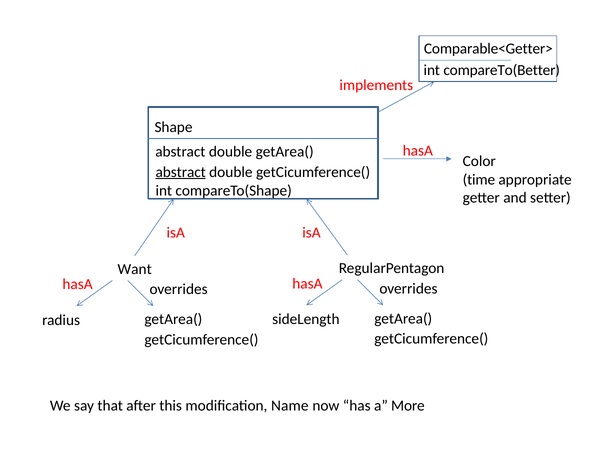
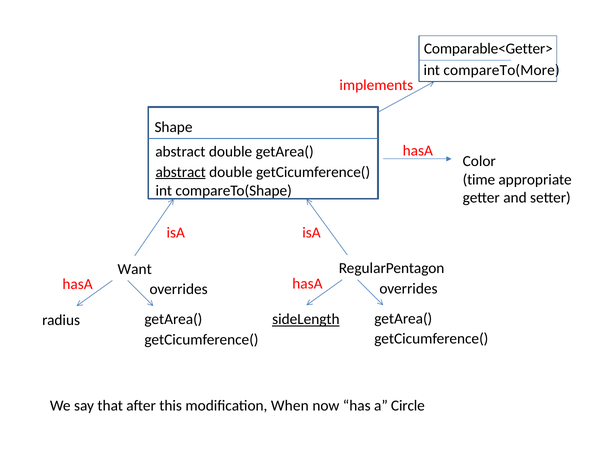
compareTo(Better: compareTo(Better -> compareTo(More (502, 70)
sideLength underline: none -> present (306, 320)
Name: Name -> When (290, 407)
More: More -> Circle (408, 407)
